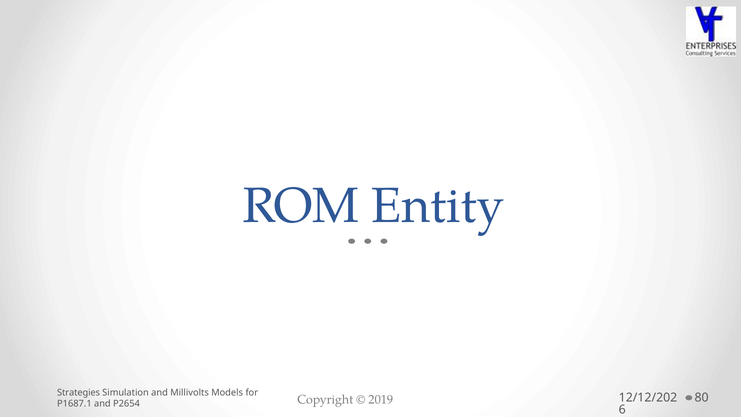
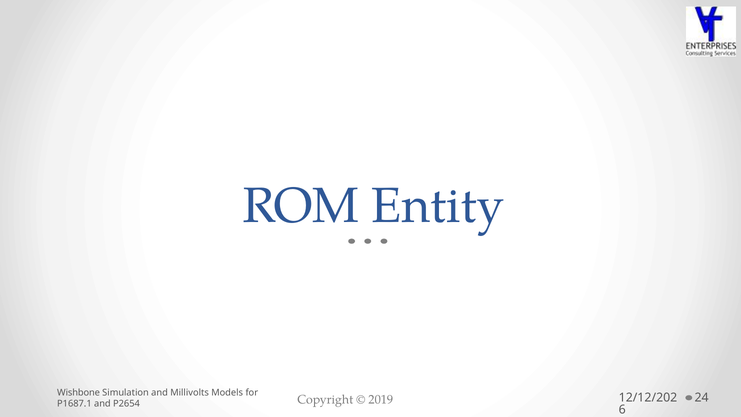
Strategies: Strategies -> Wishbone (79, 392)
80: 80 -> 24 (702, 397)
